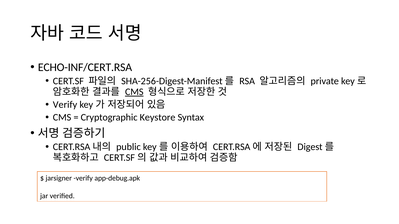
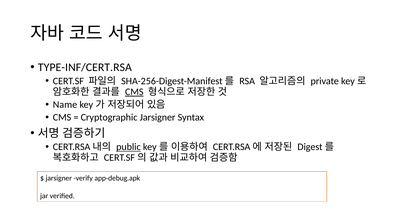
ECHO-INF/CERT.RSA: ECHO-INF/CERT.RSA -> TYPE-INF/CERT.RSA (85, 67)
Verify: Verify -> Name (65, 105)
Cryptographic Keystore: Keystore -> Jarsigner (158, 118)
public underline: none -> present (128, 147)
